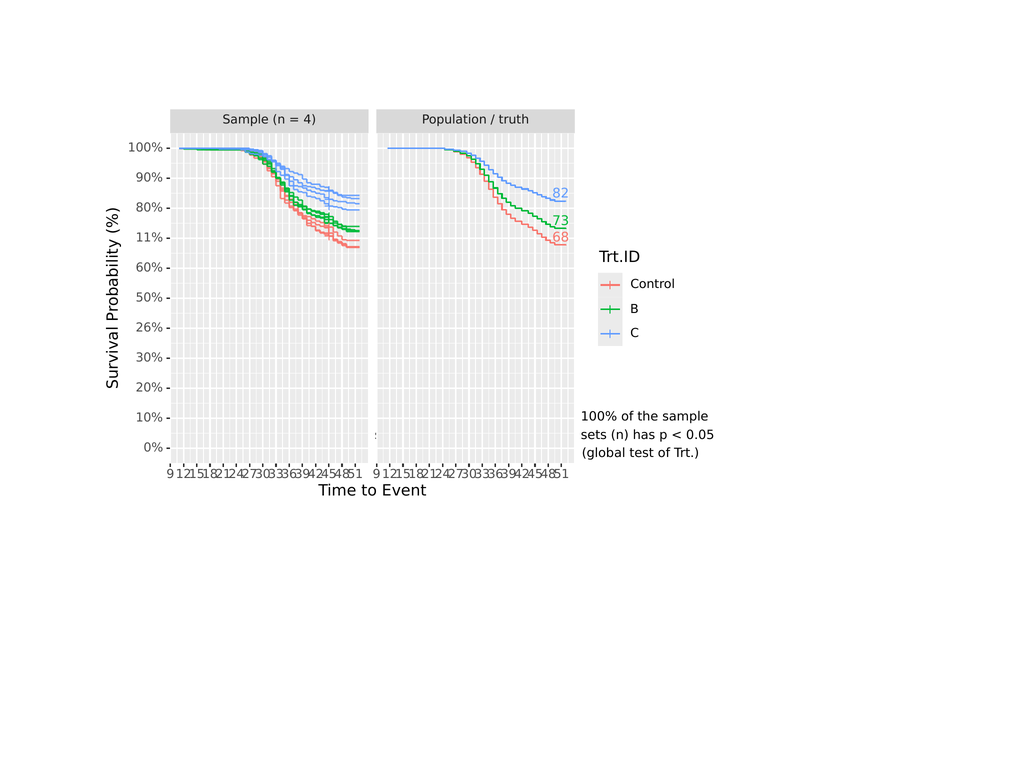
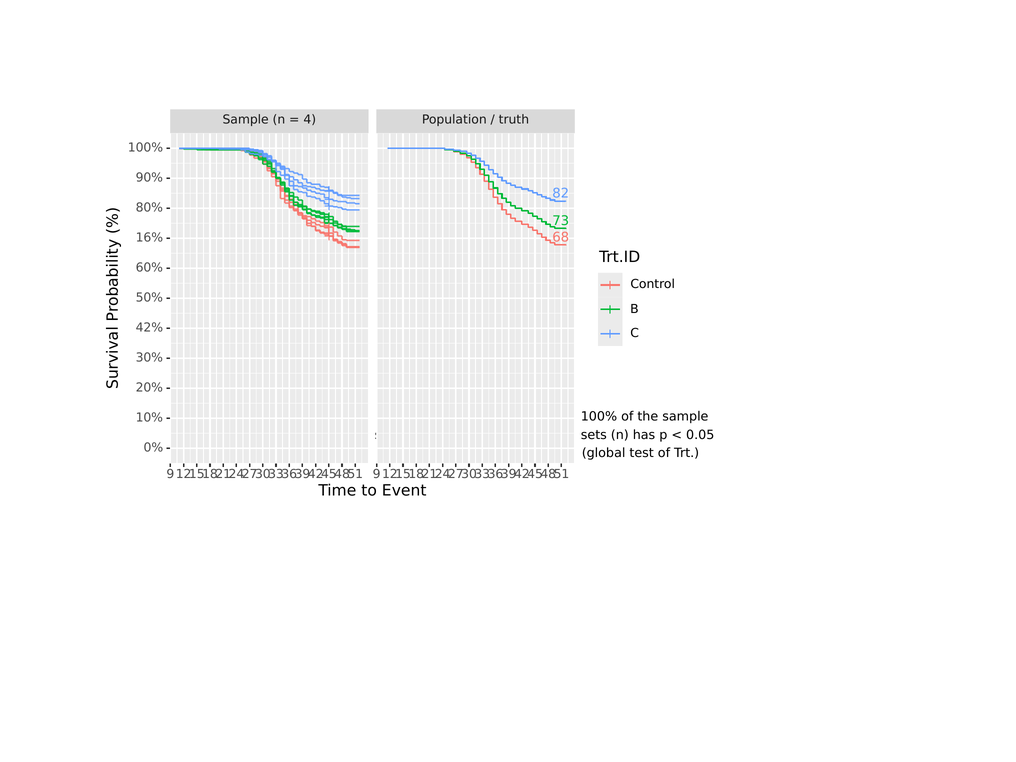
11%: 11% -> 16% (149, 238)
26%: 26% -> 42% (149, 328)
